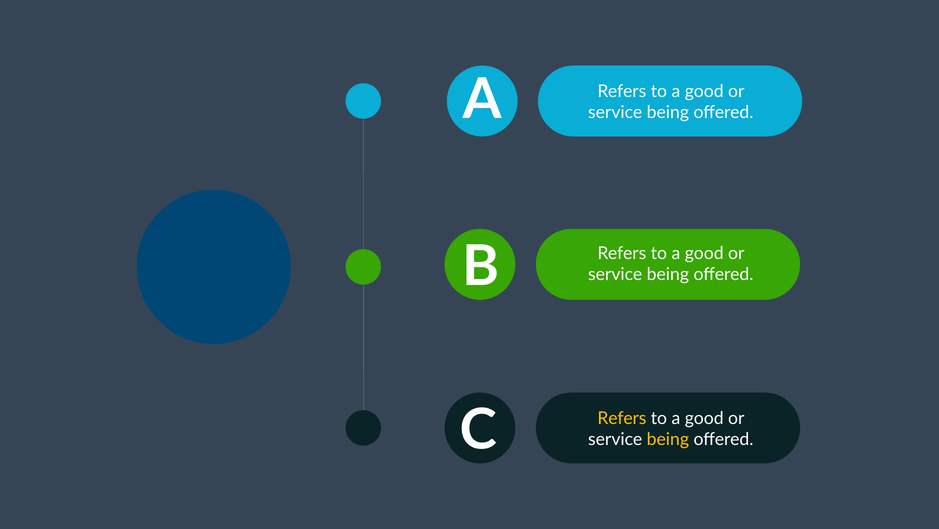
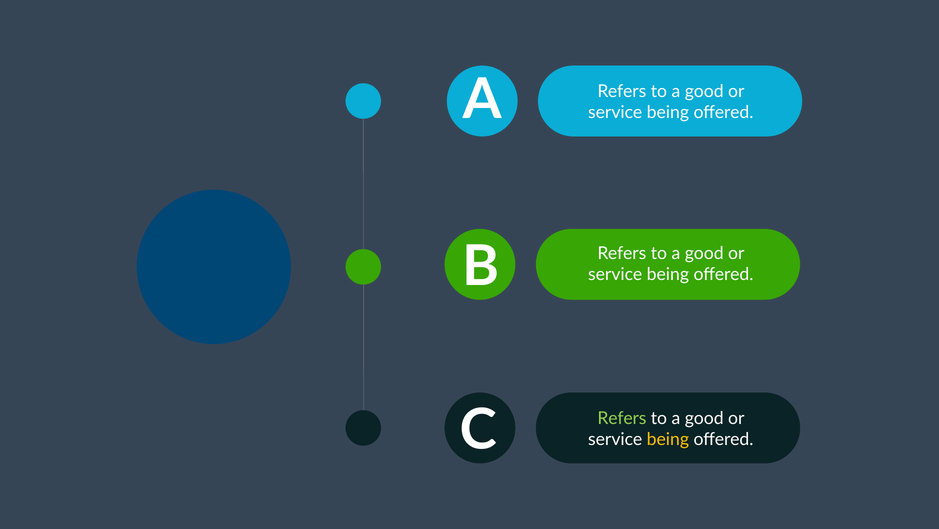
Refers colour: yellow -> light green (622, 418)
